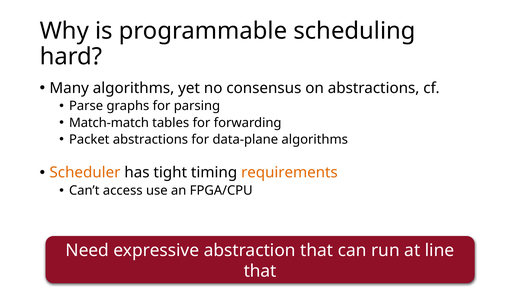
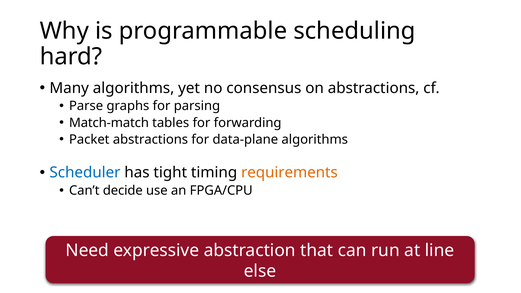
Scheduler colour: orange -> blue (85, 173)
access: access -> decide (123, 191)
that: that -> else (260, 271)
